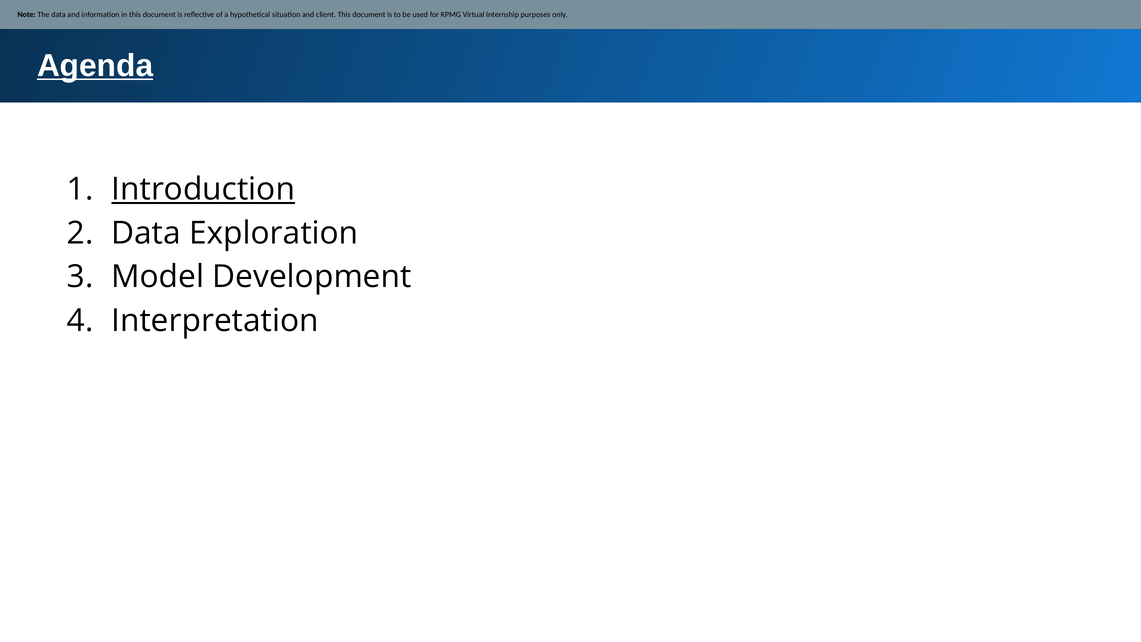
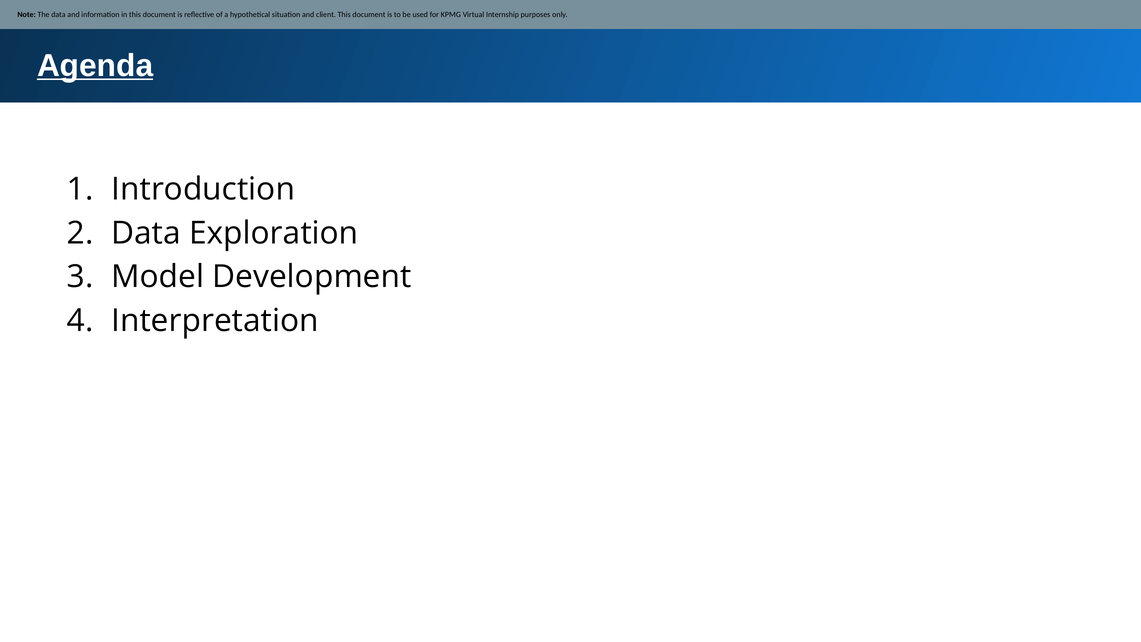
Introduction underline: present -> none (203, 189)
